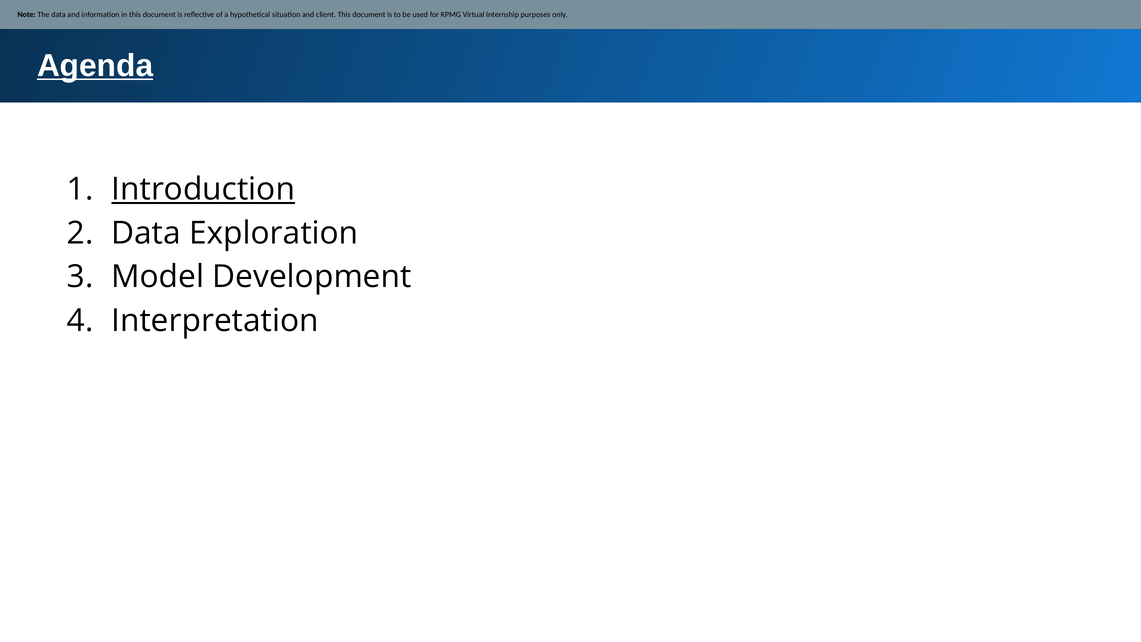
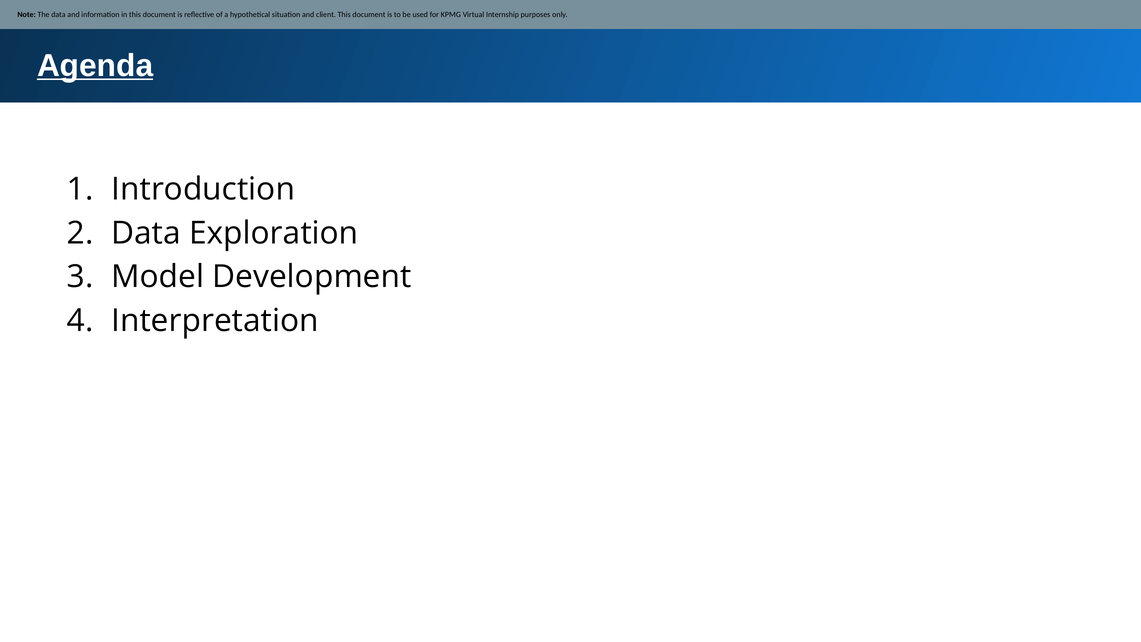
Introduction underline: present -> none (203, 189)
